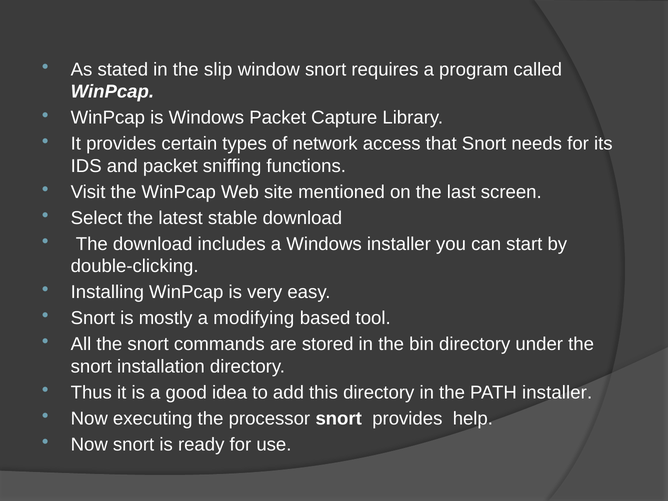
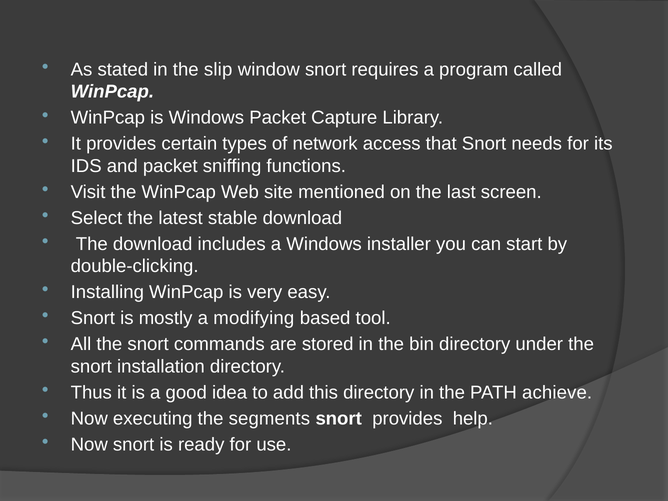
PATH installer: installer -> achieve (557, 393)
processor: processor -> segments (269, 419)
